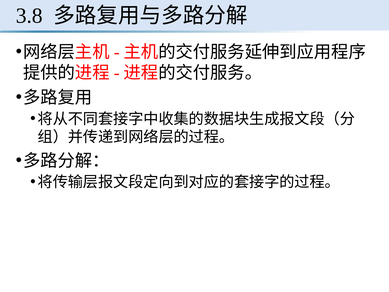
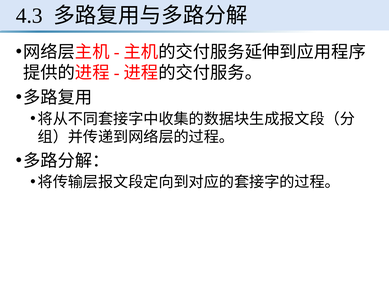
3.8: 3.8 -> 4.3 (29, 16)
